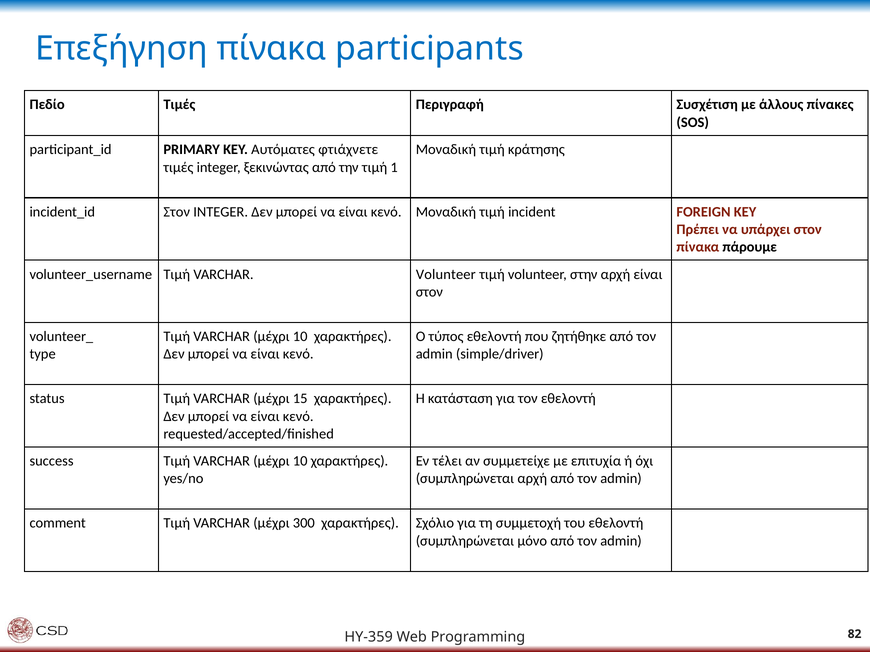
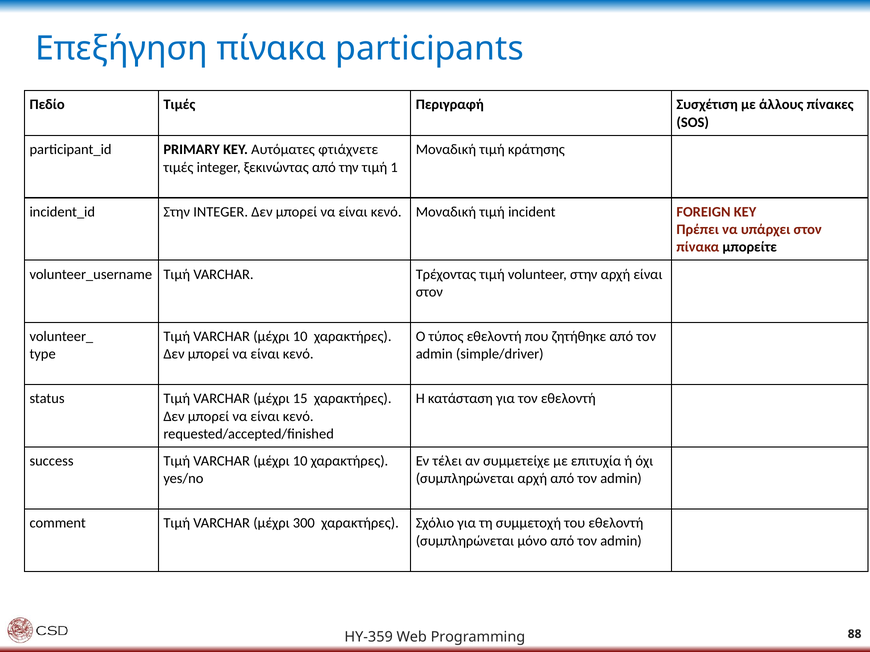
Στον: Στον -> Στην (177, 212)
πάρουμε: πάρουμε -> μπορείτε (750, 247)
VARCHAR Volunteer: Volunteer -> Τρέχοντας (446, 274)
82: 82 -> 88 (855, 634)
